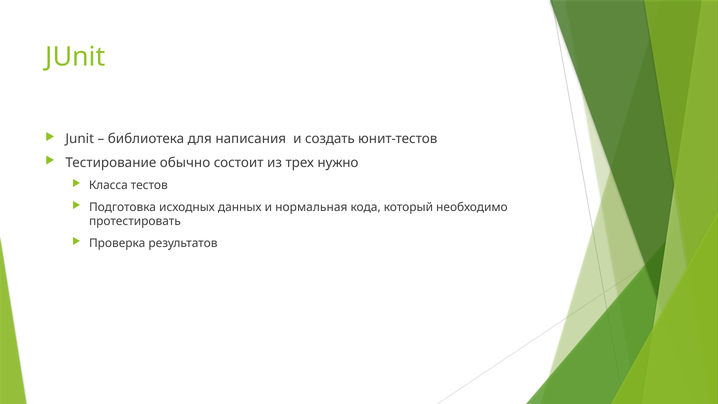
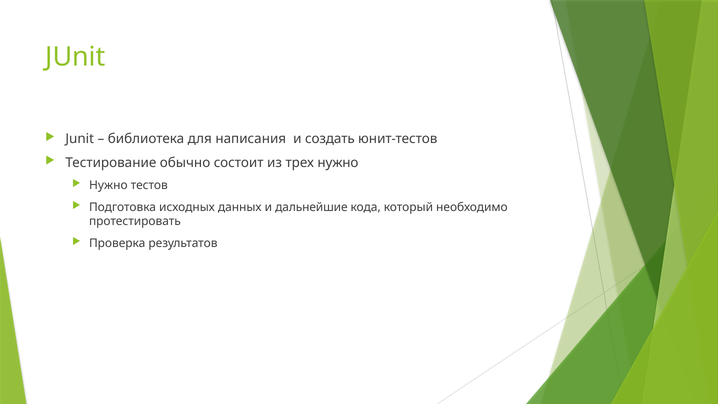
Класса: Класса -> Нужно (108, 185)
нормальная: нормальная -> дальнейшие (311, 207)
